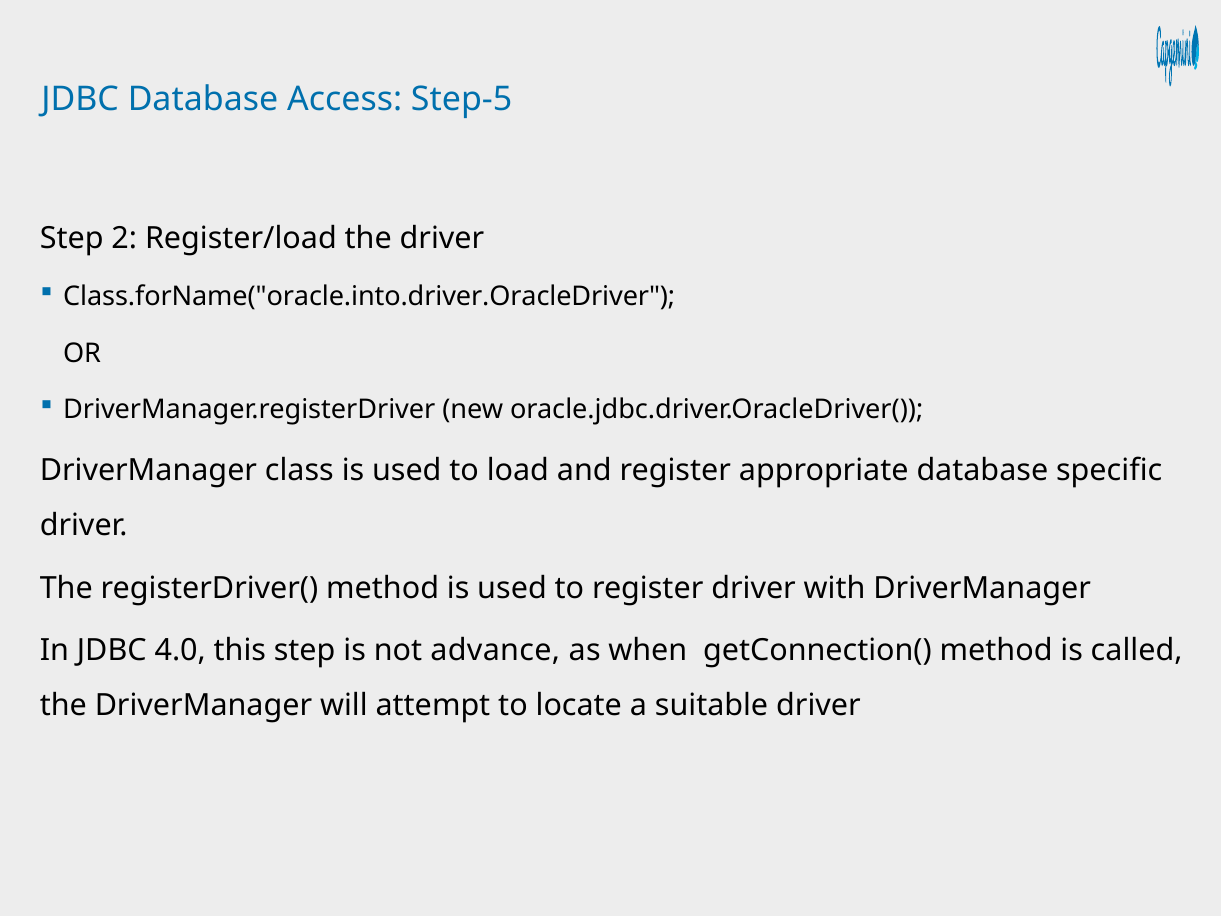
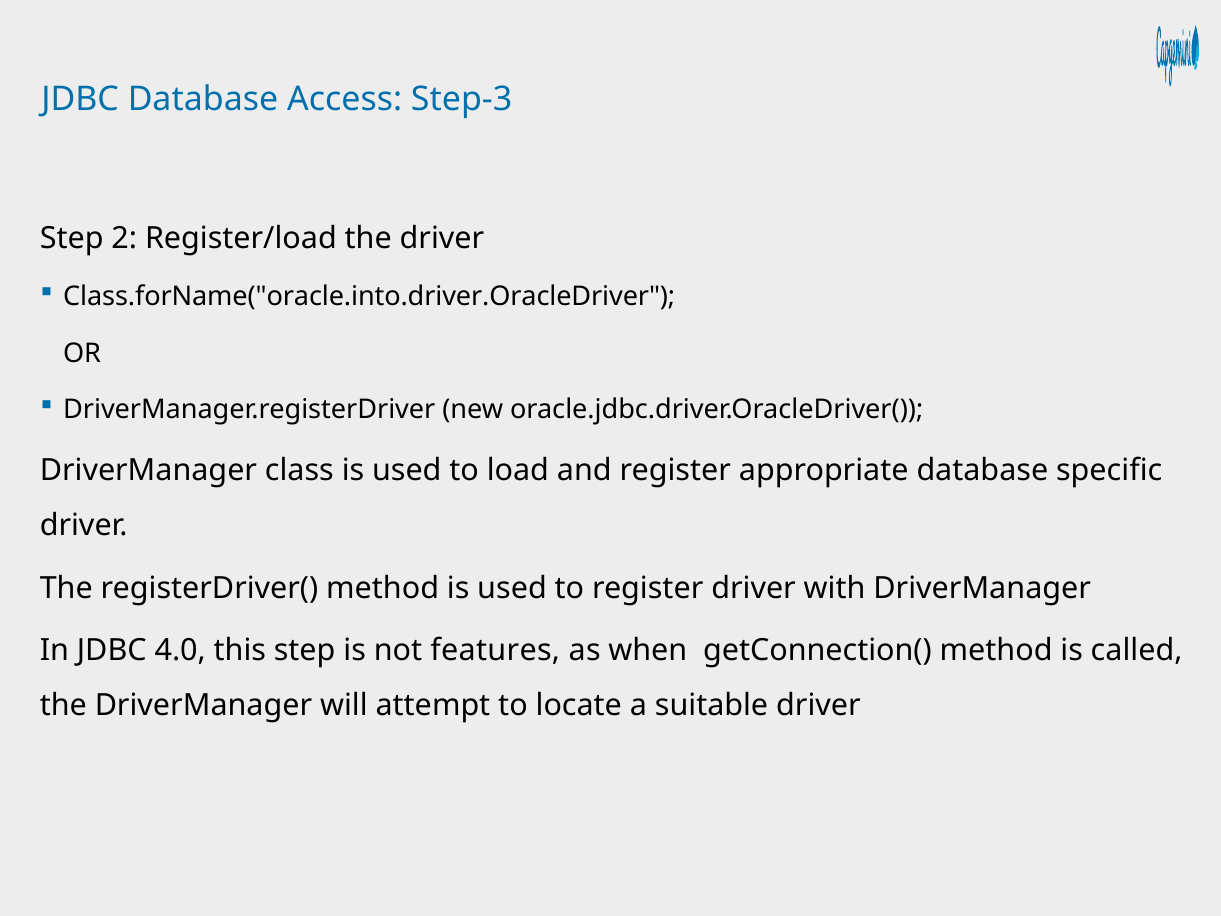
Step-5: Step-5 -> Step-3 (462, 99)
advance: advance -> features (495, 650)
